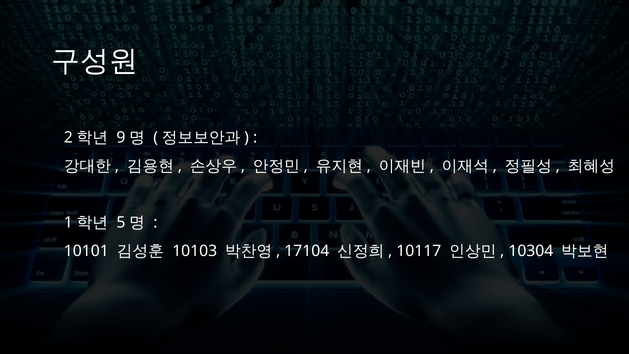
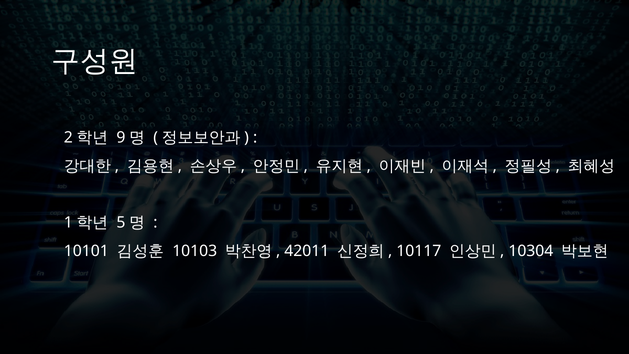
17104: 17104 -> 42011 (307, 251)
